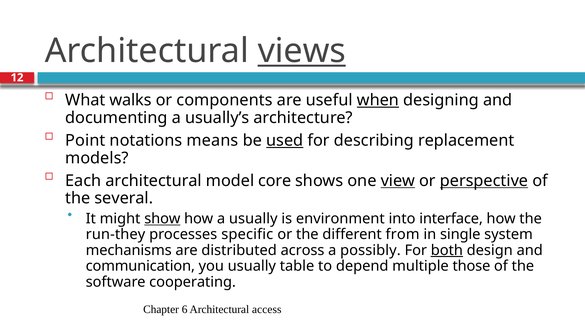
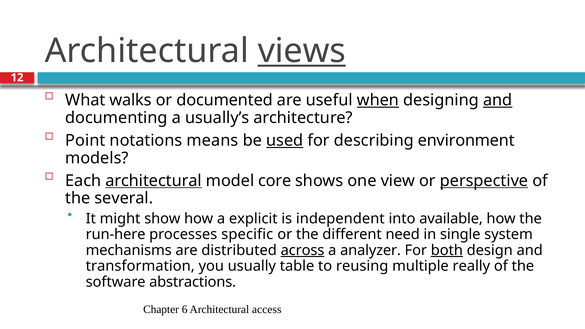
components: components -> documented (225, 100)
and underline: none -> present (498, 100)
replacement: replacement -> environment (466, 141)
architectural underline: none -> present (154, 181)
view underline: present -> none (398, 181)
show underline: present -> none (162, 219)
a usually: usually -> explicit (253, 219)
environment: environment -> independent (340, 219)
interface: interface -> available (451, 219)
run-they: run-they -> run-here (116, 235)
from: from -> need (403, 235)
across underline: none -> present (302, 250)
possibly: possibly -> analyzer (371, 250)
communication: communication -> transformation (140, 266)
depend: depend -> reusing (362, 266)
those: those -> really (471, 266)
cooperating: cooperating -> abstractions (193, 282)
